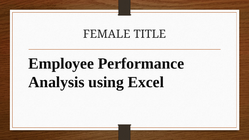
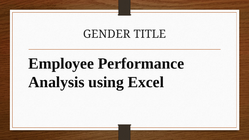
FEMALE: FEMALE -> GENDER (107, 34)
